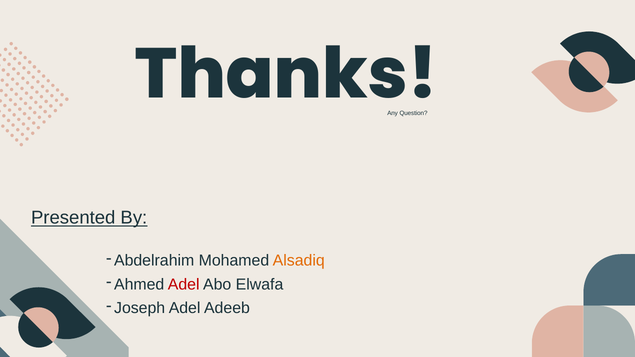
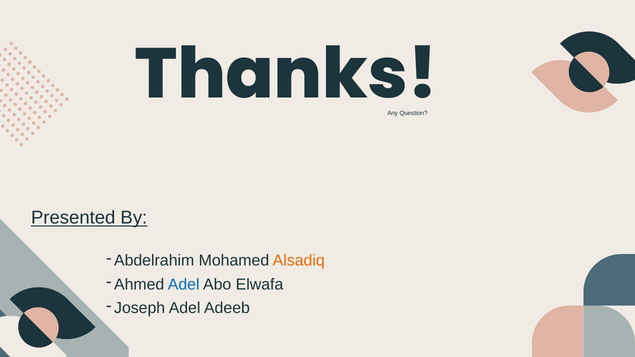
Adel colour: red -> blue (184, 285)
